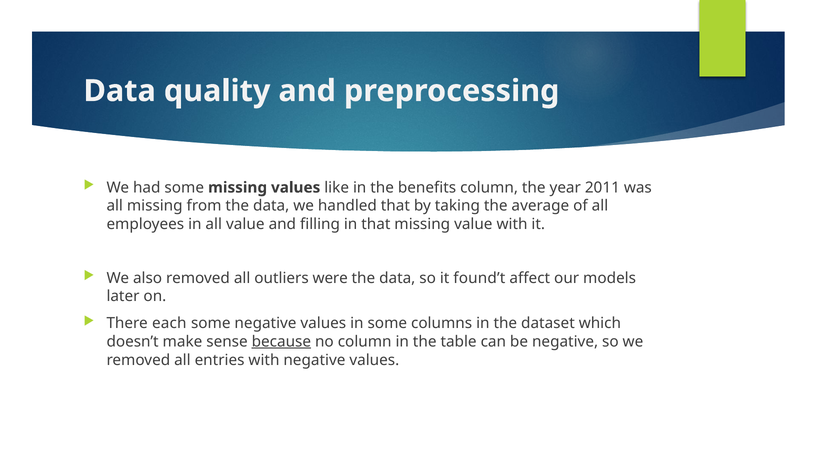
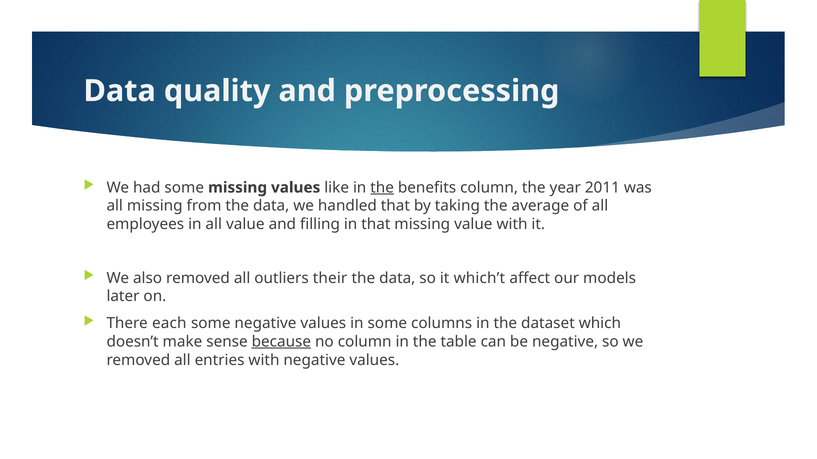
the underline: none -> present (382, 188)
were: were -> their (330, 278)
found’t: found’t -> which’t (479, 278)
